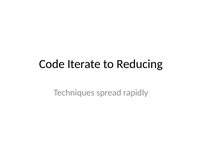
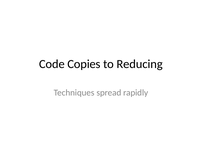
Iterate: Iterate -> Copies (84, 64)
